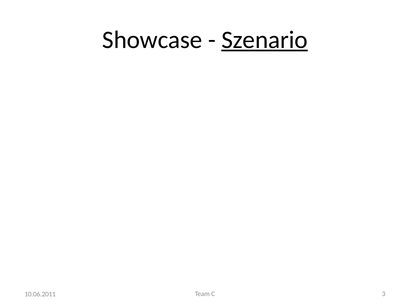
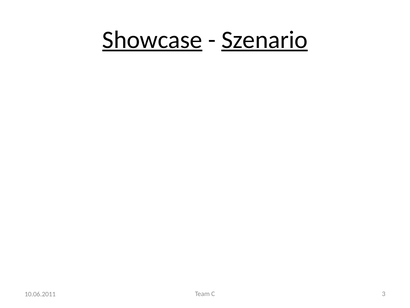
Showcase underline: none -> present (152, 40)
